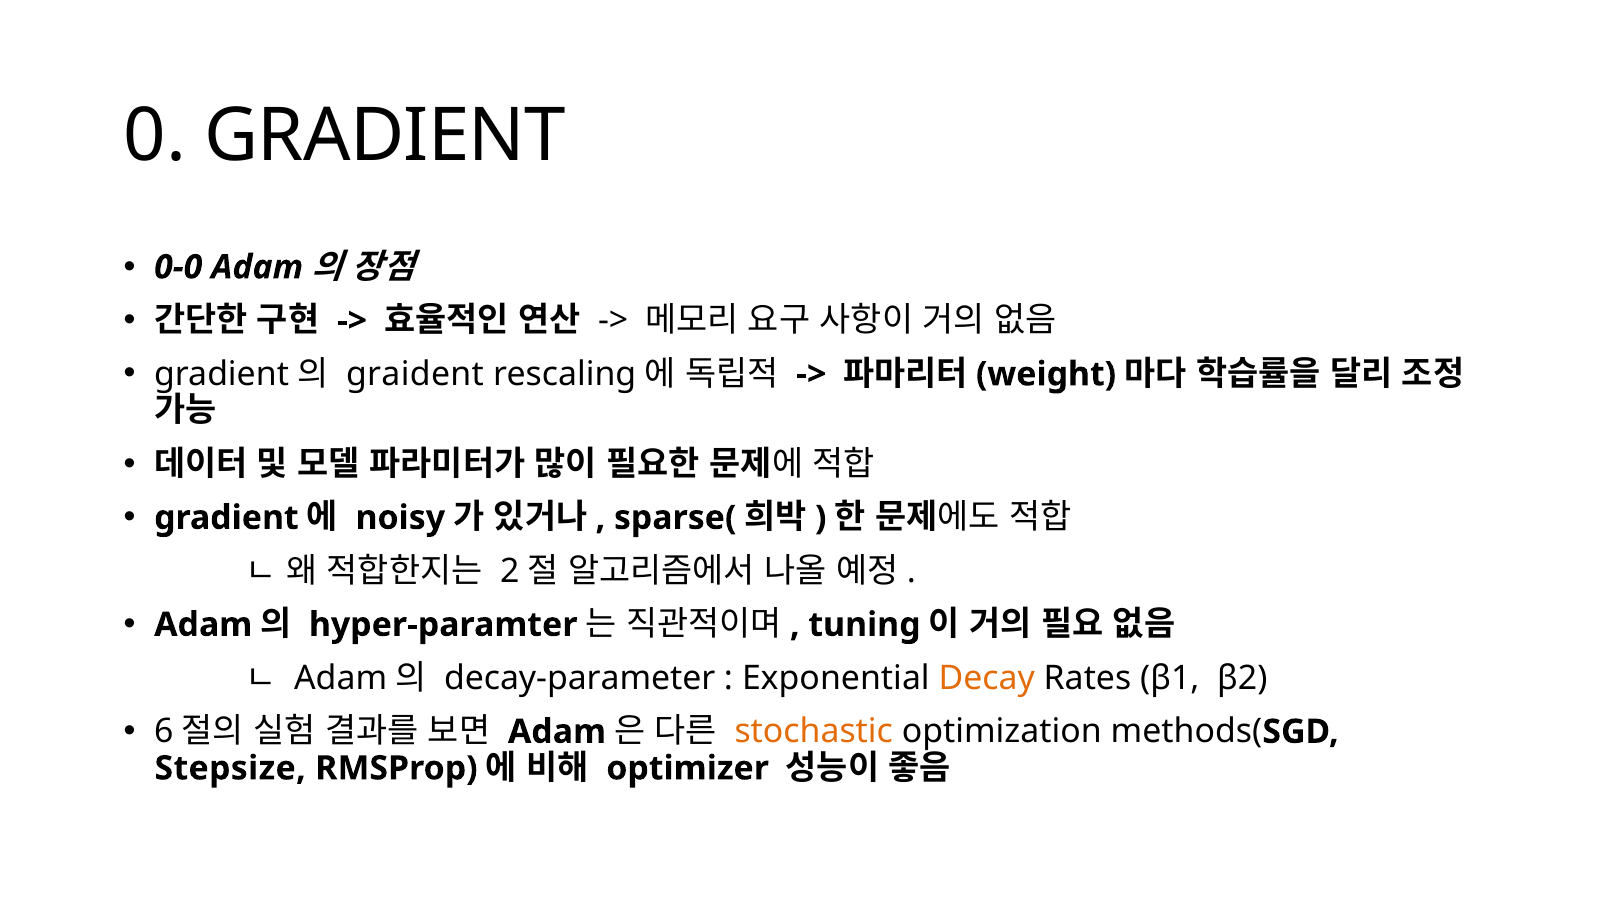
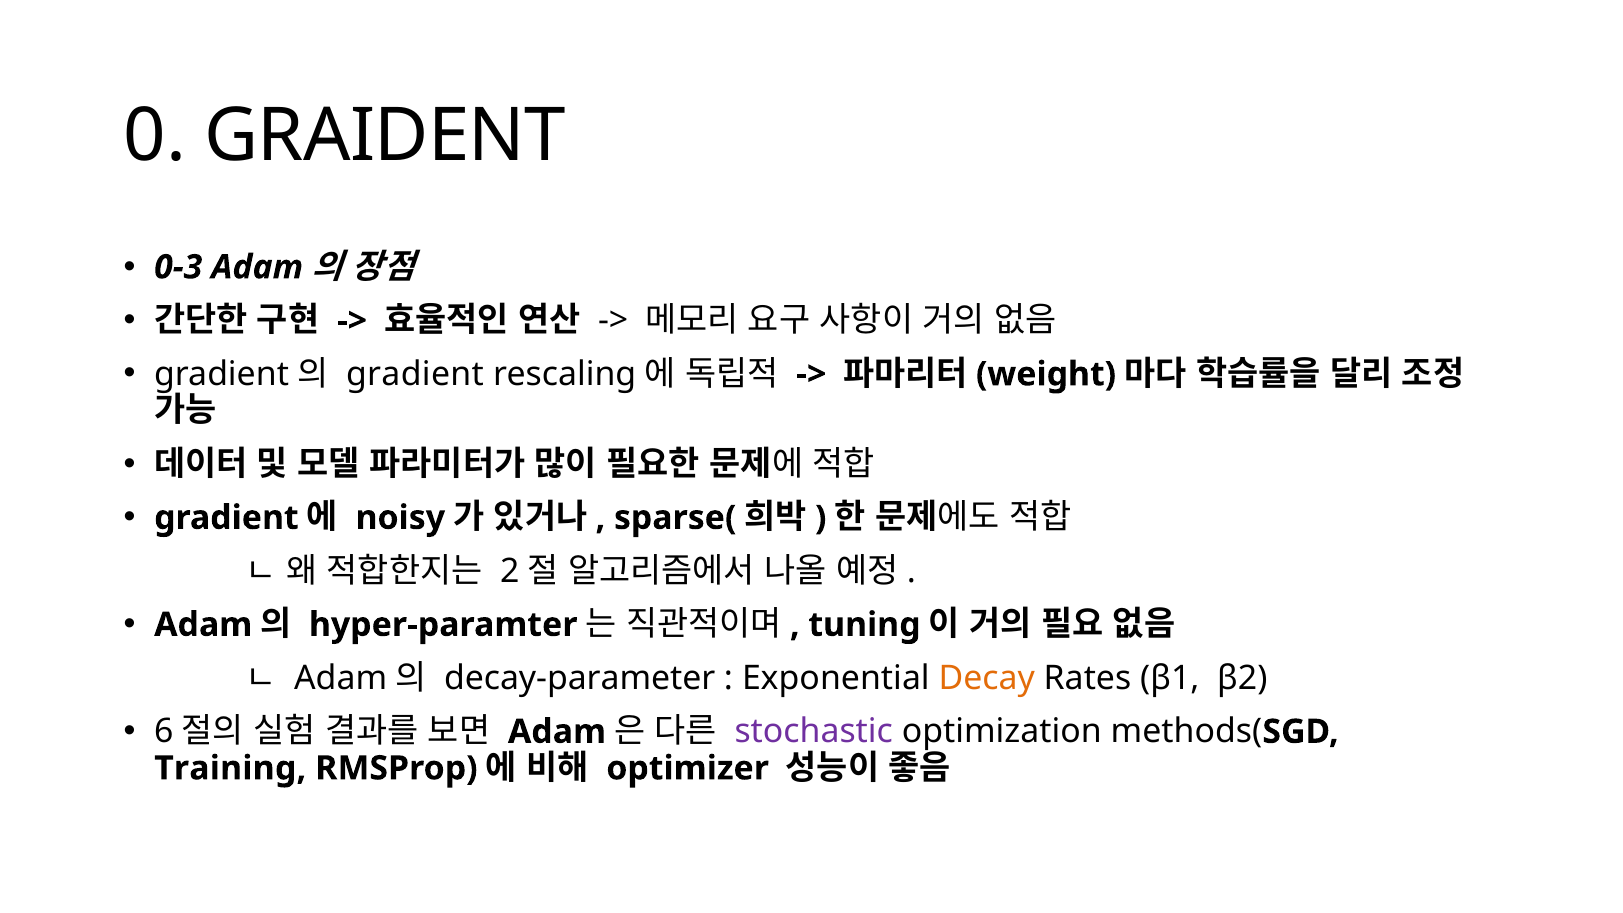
0 GRADIENT: GRADIENT -> GRAIDENT (385, 136)
0-0: 0-0 -> 0-3 (178, 267)
graident: graident -> gradient (415, 374)
stochastic colour: orange -> purple (814, 732)
Stepsize: Stepsize -> Training (230, 768)
